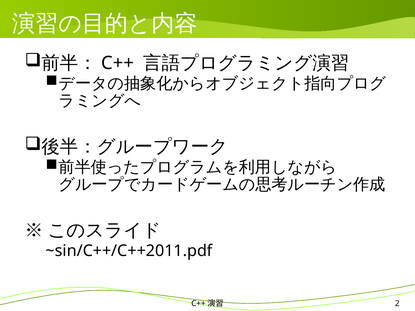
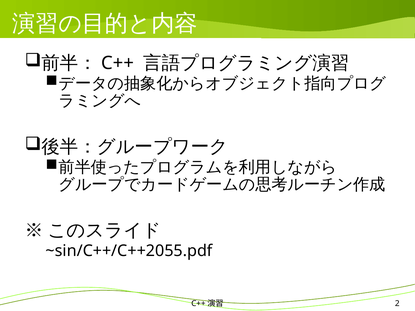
~sin/C++/C++2011.pdf: ~sin/C++/C++2011.pdf -> ~sin/C++/C++2055.pdf (129, 251)
